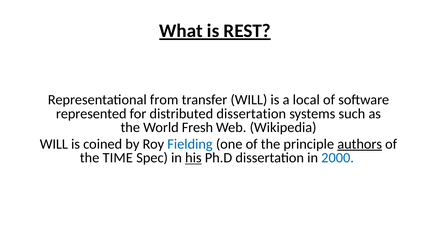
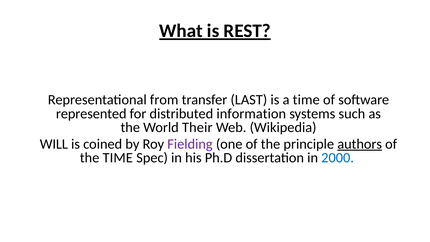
transfer WILL: WILL -> LAST (249, 100)
a local: local -> time (306, 100)
distributed dissertation: dissertation -> information (251, 114)
Fresh: Fresh -> Their (197, 127)
Fielding colour: blue -> purple (190, 144)
his underline: present -> none (193, 158)
